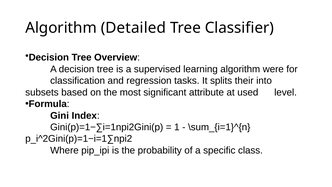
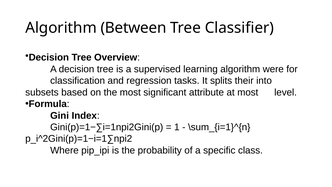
Detailed: Detailed -> Between (133, 28)
at used: used -> most (248, 92)
